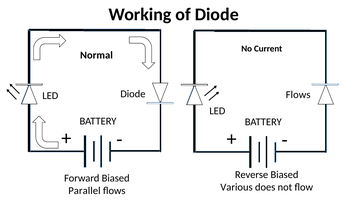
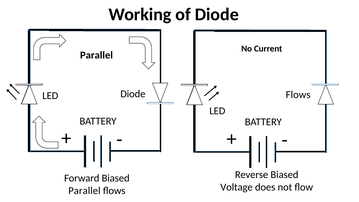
Normal: Normal -> Parallel (96, 55)
Various: Various -> Voltage (237, 187)
